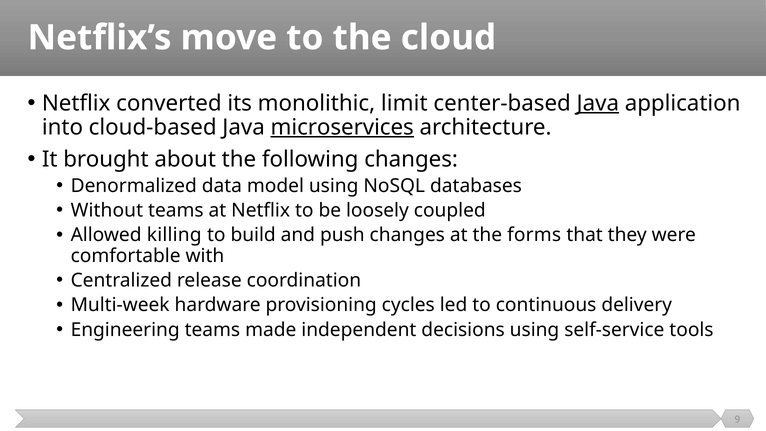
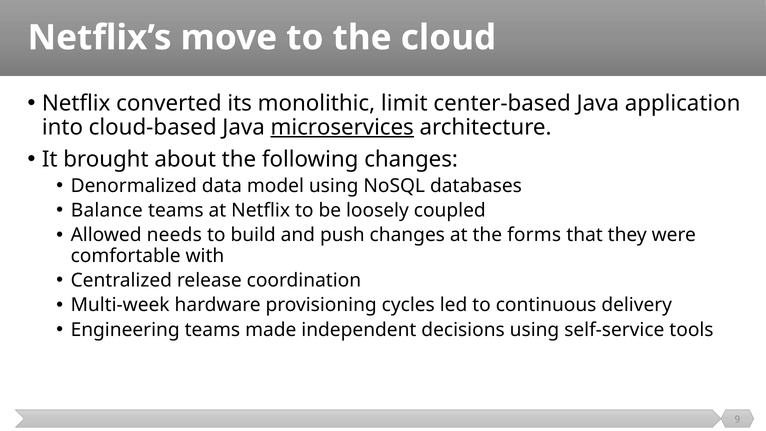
Java underline: present -> none (598, 103)
Without: Without -> Balance (107, 210)
killing: killing -> needs (174, 235)
